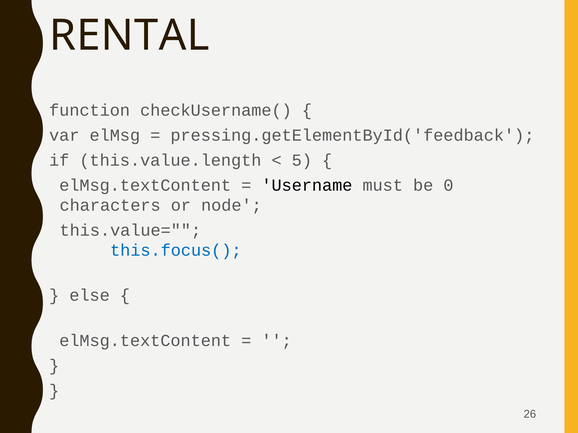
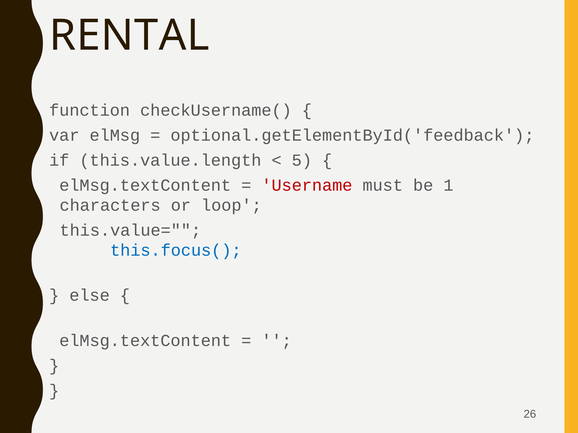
pressing.getElementById('feedback: pressing.getElementById('feedback -> optional.getElementById('feedback (352, 135)
Username colour: black -> red (307, 186)
0: 0 -> 1 (448, 186)
node: node -> loop (231, 206)
